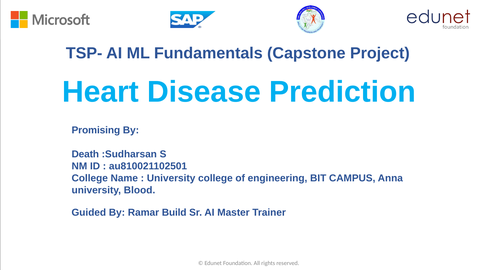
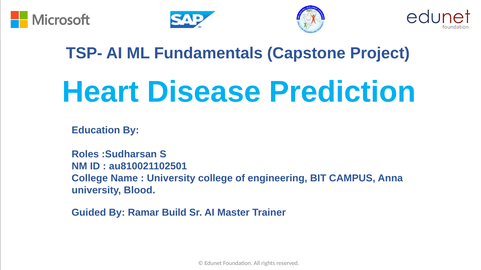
Promising: Promising -> Education (96, 130)
Death: Death -> Roles (85, 154)
